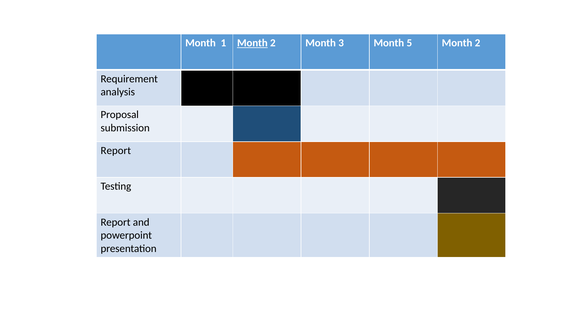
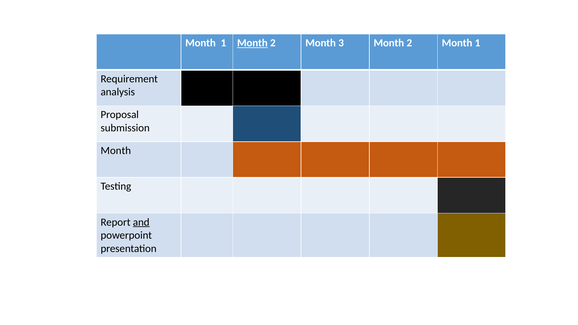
3 Month 5: 5 -> 2 (409, 43)
2: 2 -> 1 (478, 43)
Report: Report -> Month (116, 151)
and underline: none -> present (141, 222)
